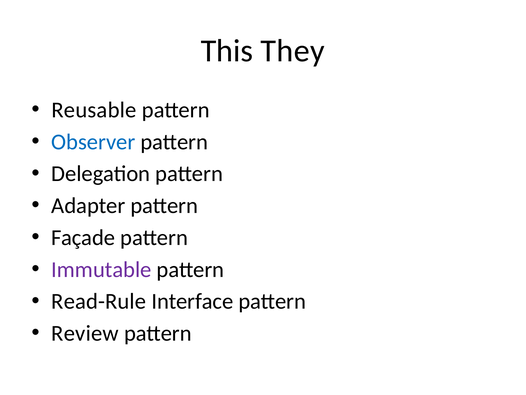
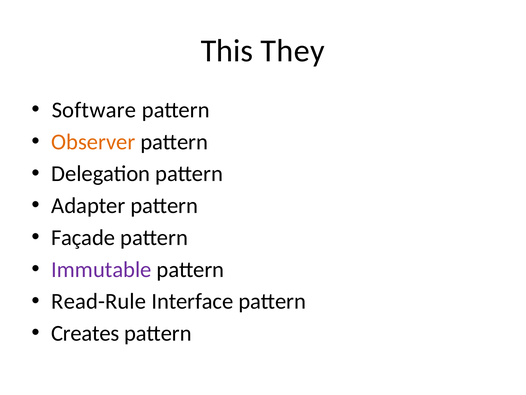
Reusable: Reusable -> Software (94, 110)
Observer colour: blue -> orange (93, 142)
Review: Review -> Creates (85, 333)
